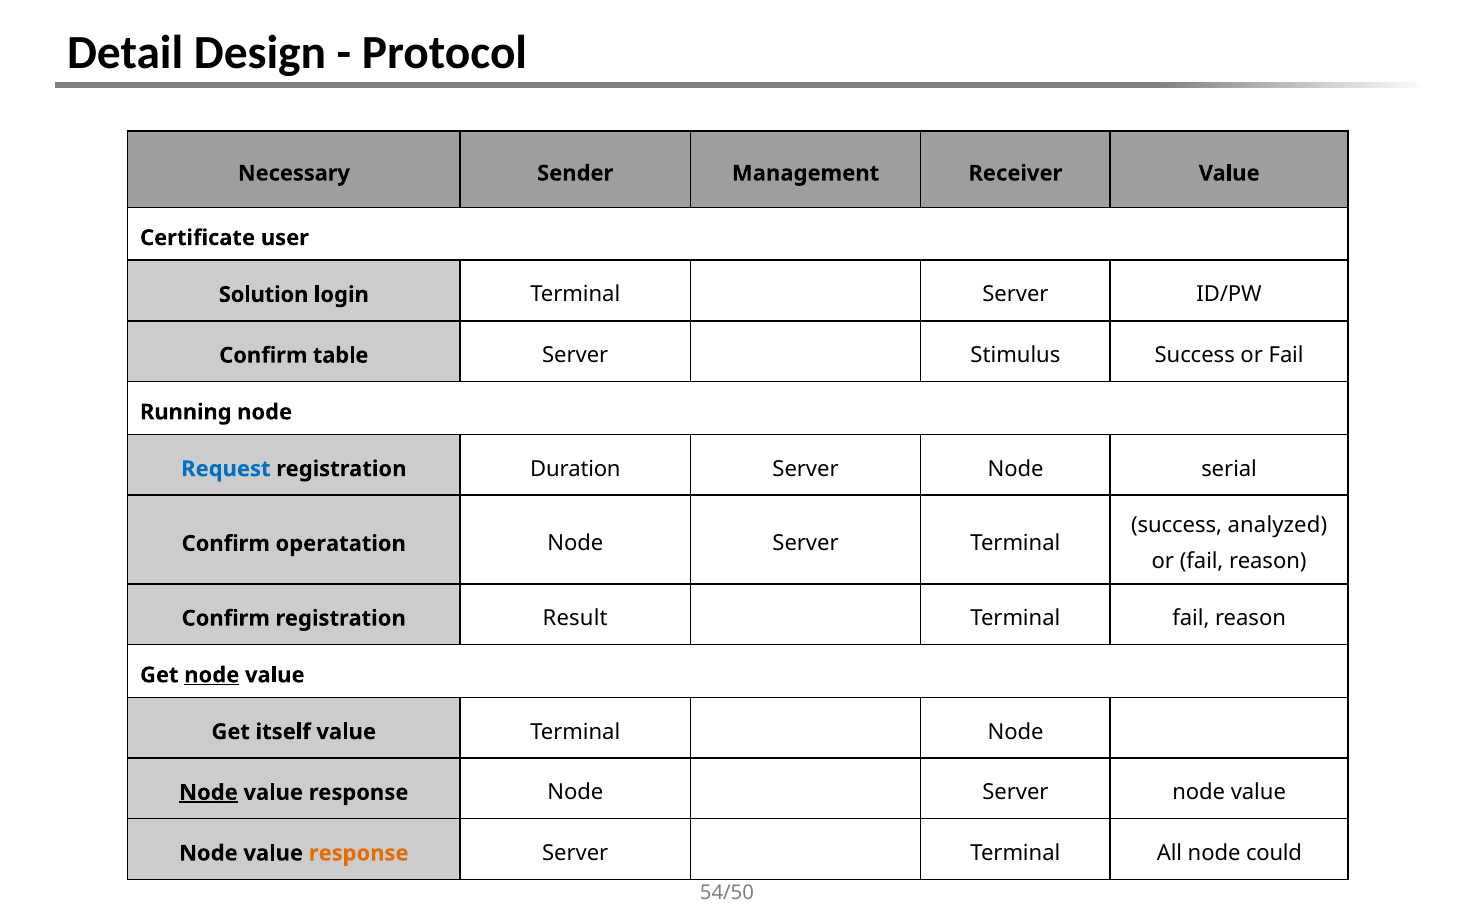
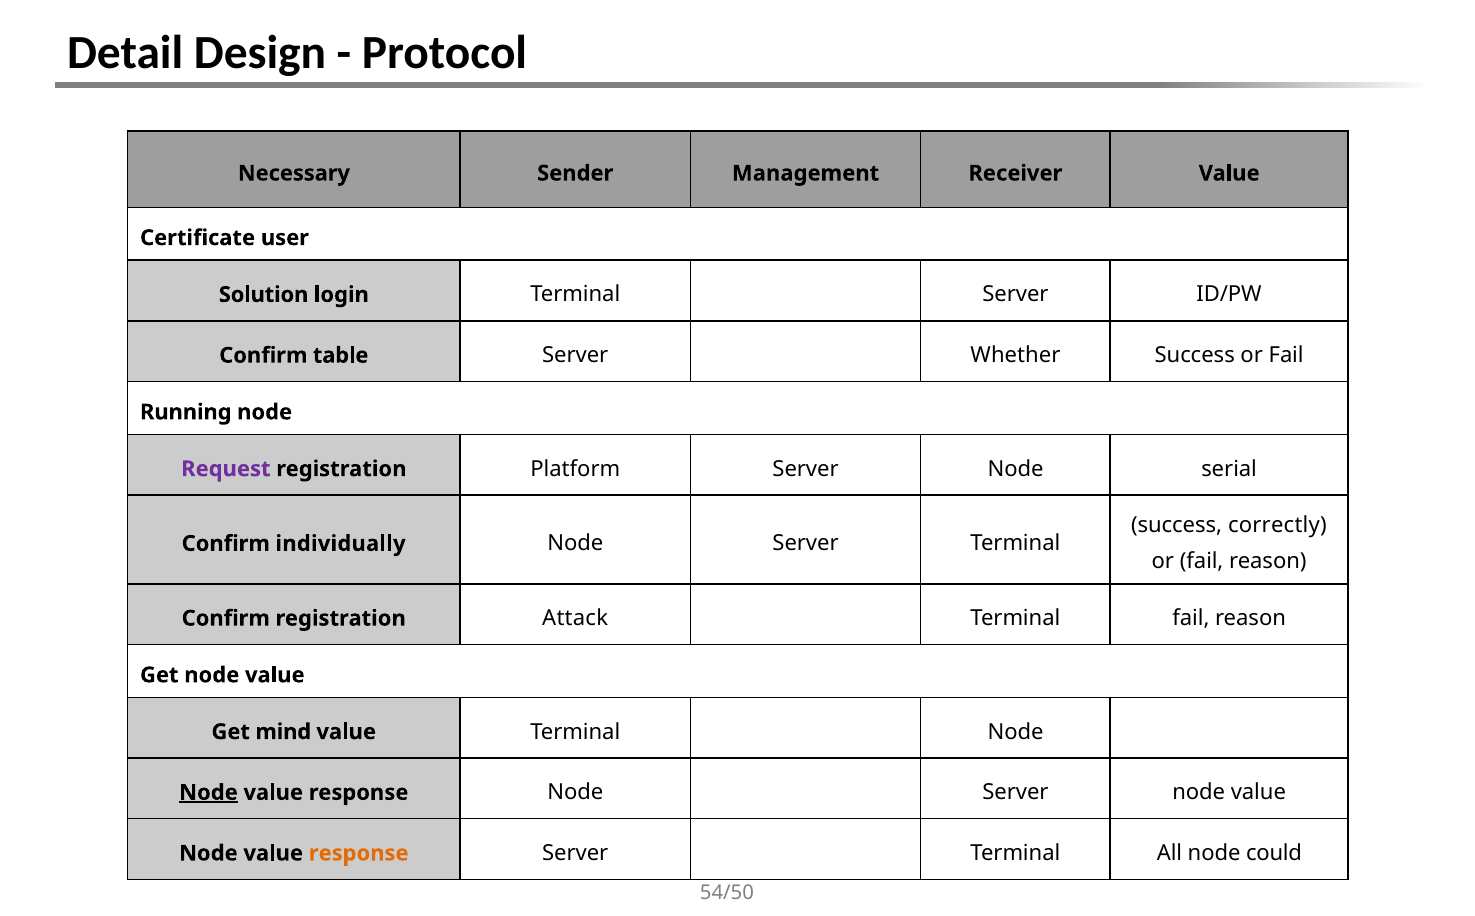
Stimulus: Stimulus -> Whether (1015, 355)
Request colour: blue -> purple (226, 469)
Duration: Duration -> Platform (575, 469)
analyzed: analyzed -> correctly (1277, 525)
operatation: operatation -> individually (341, 543)
Result: Result -> Attack (575, 618)
node underline: present -> none (212, 675)
itself: itself -> mind (283, 731)
